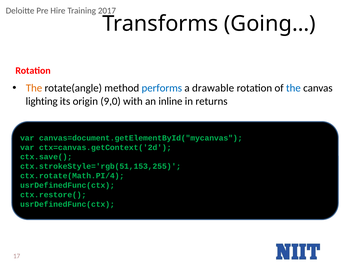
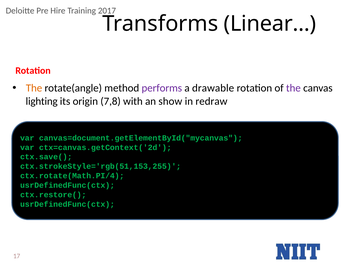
Going…: Going… -> Linear… (270, 24)
performs colour: blue -> purple (162, 88)
the colour: blue -> purple (293, 88)
9,0: 9,0 -> 7,8 (111, 101)
inline: inline -> show (170, 101)
returns: returns -> redraw (211, 101)
